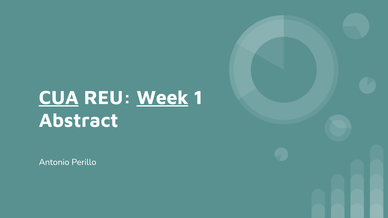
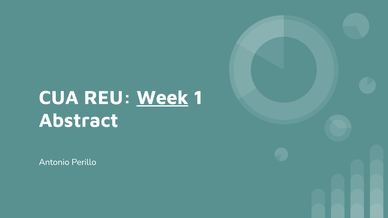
CUA underline: present -> none (59, 98)
